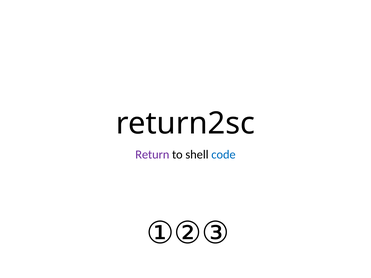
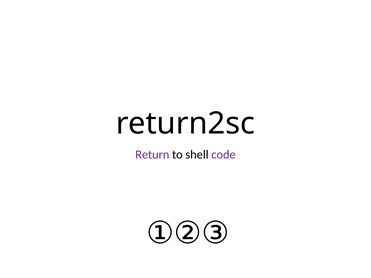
code colour: blue -> purple (223, 155)
